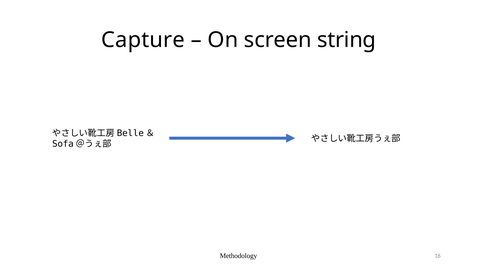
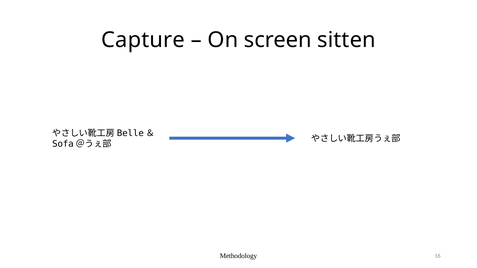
string: string -> sitten (346, 40)
